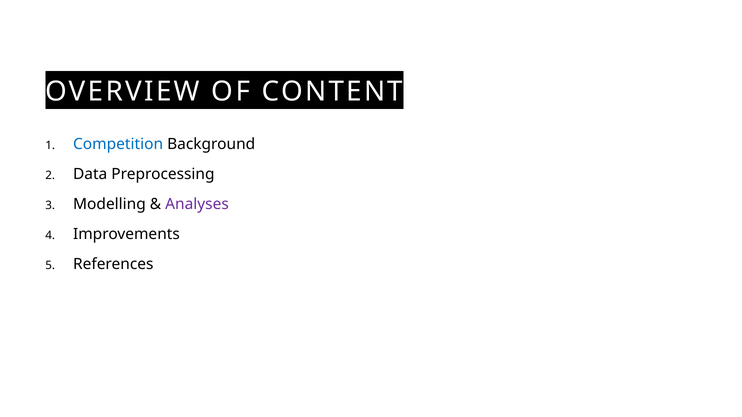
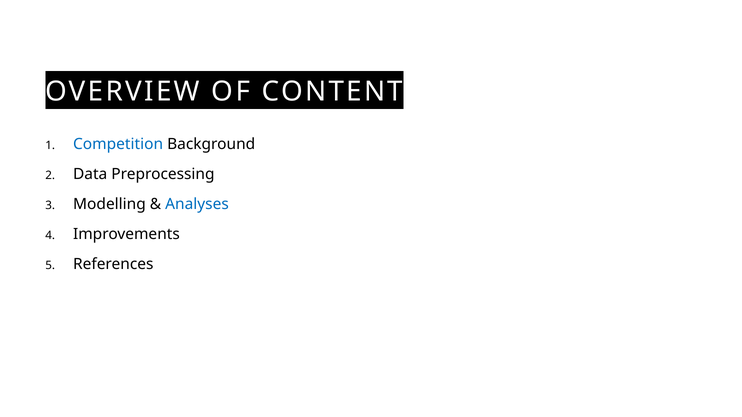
Analyses colour: purple -> blue (197, 204)
